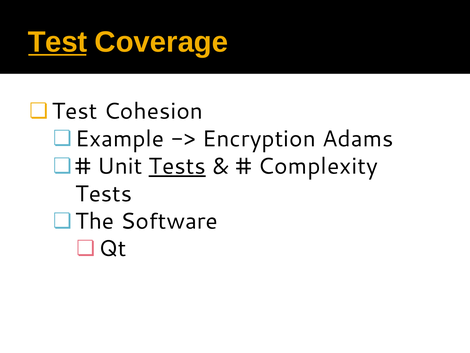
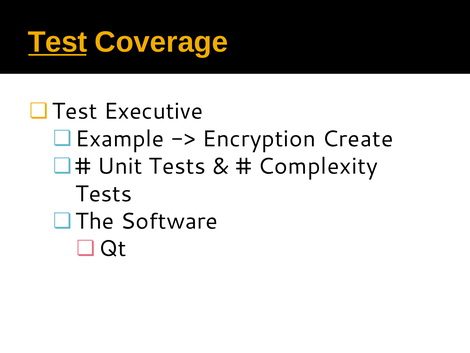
Cohesion: Cohesion -> Executive (153, 111)
Adams: Adams -> Create (358, 139)
Tests underline: present -> none (177, 166)
